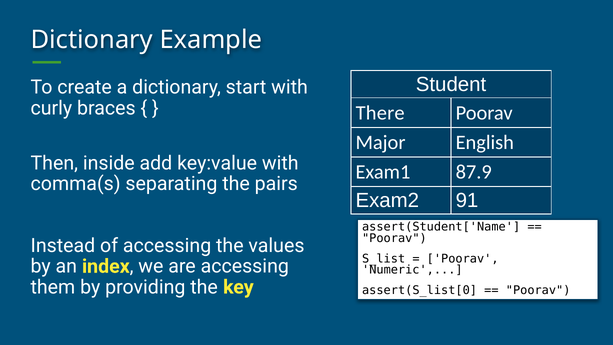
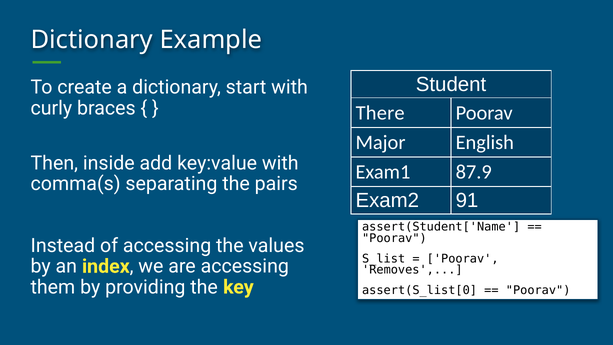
Numeric: Numeric -> Removes (412, 270)
